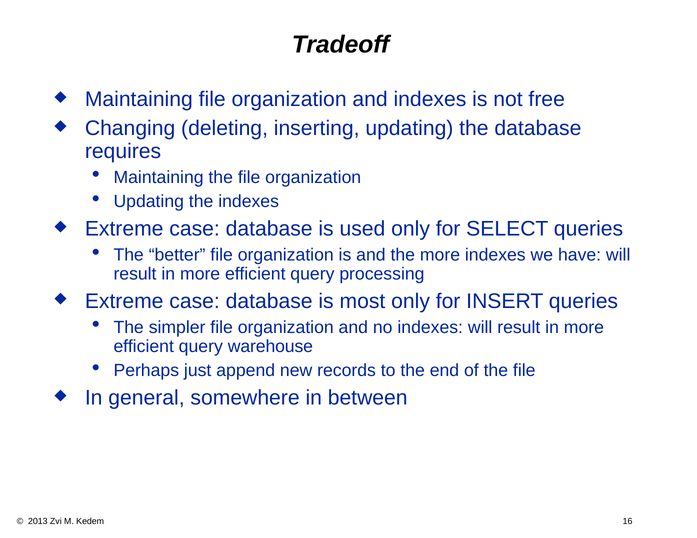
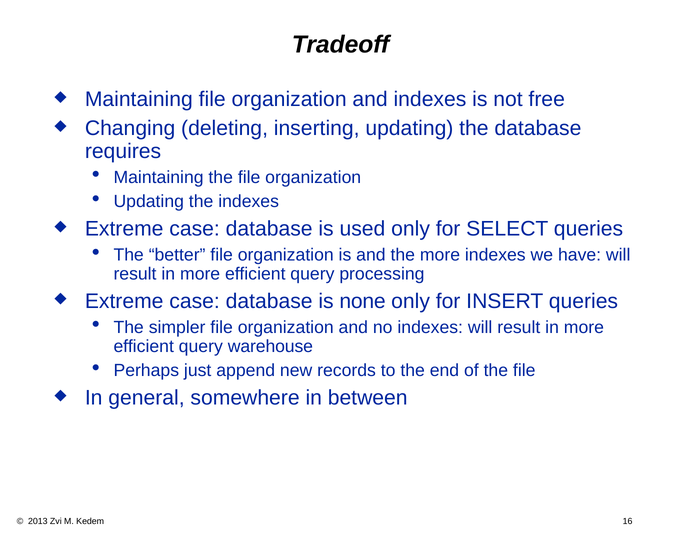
most: most -> none (363, 301)
